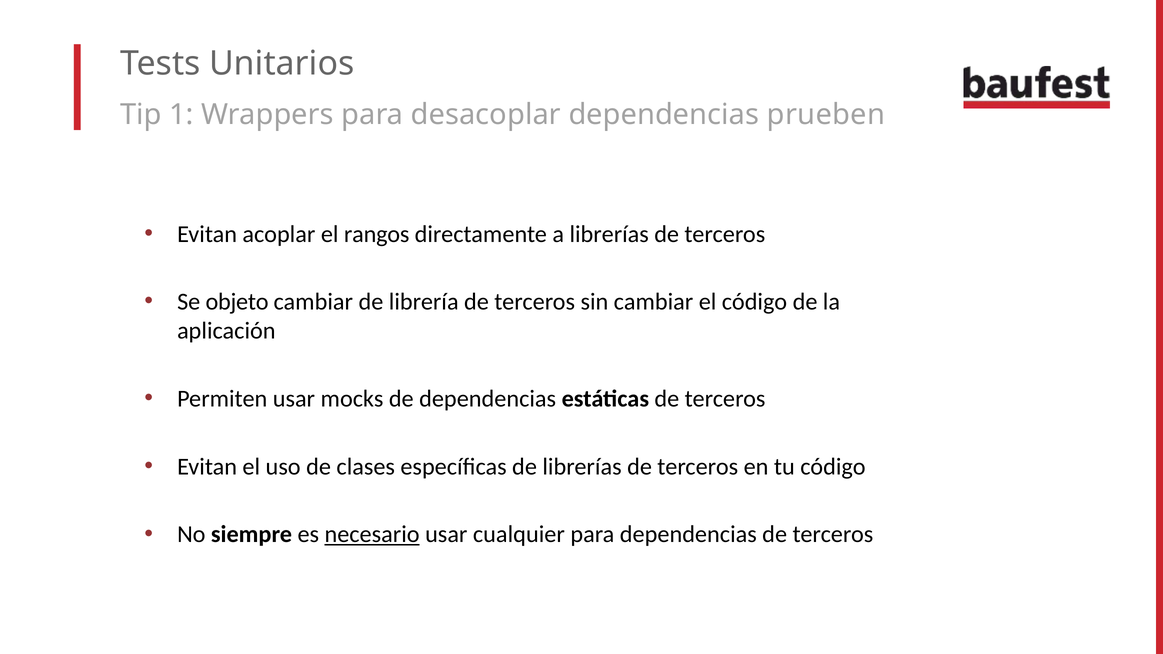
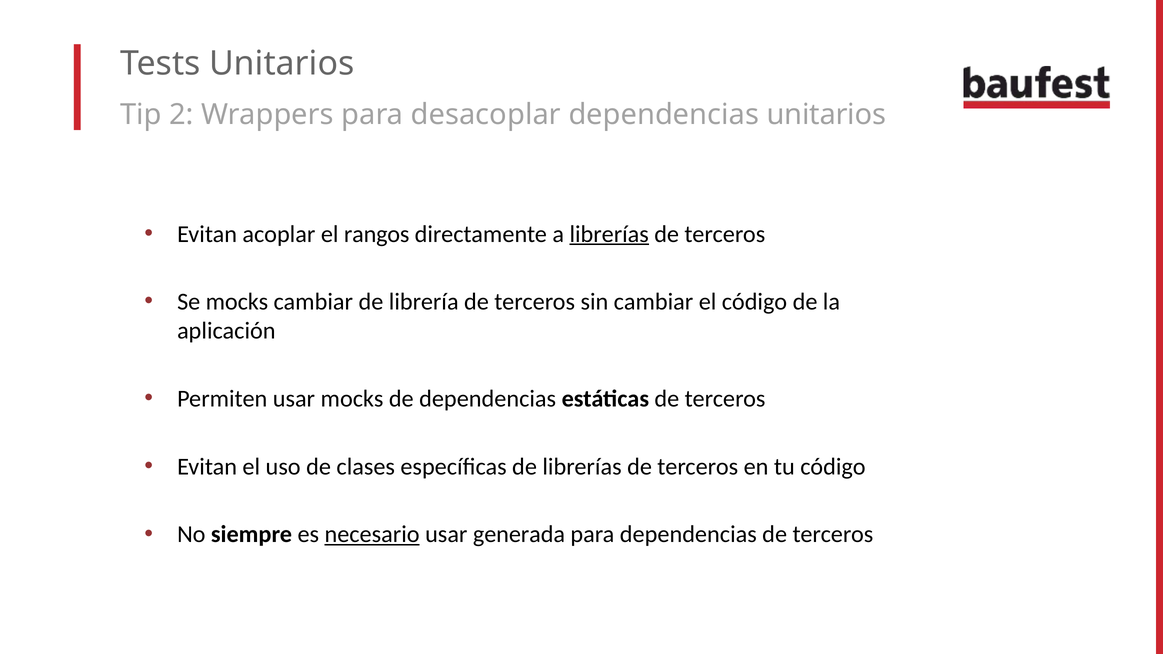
1: 1 -> 2 (181, 115)
dependencias prueben: prueben -> unitarios (826, 115)
librerías underline: none -> present (609, 234)
Se objeto: objeto -> mocks (237, 302)
cualquier: cualquier -> generada (519, 535)
